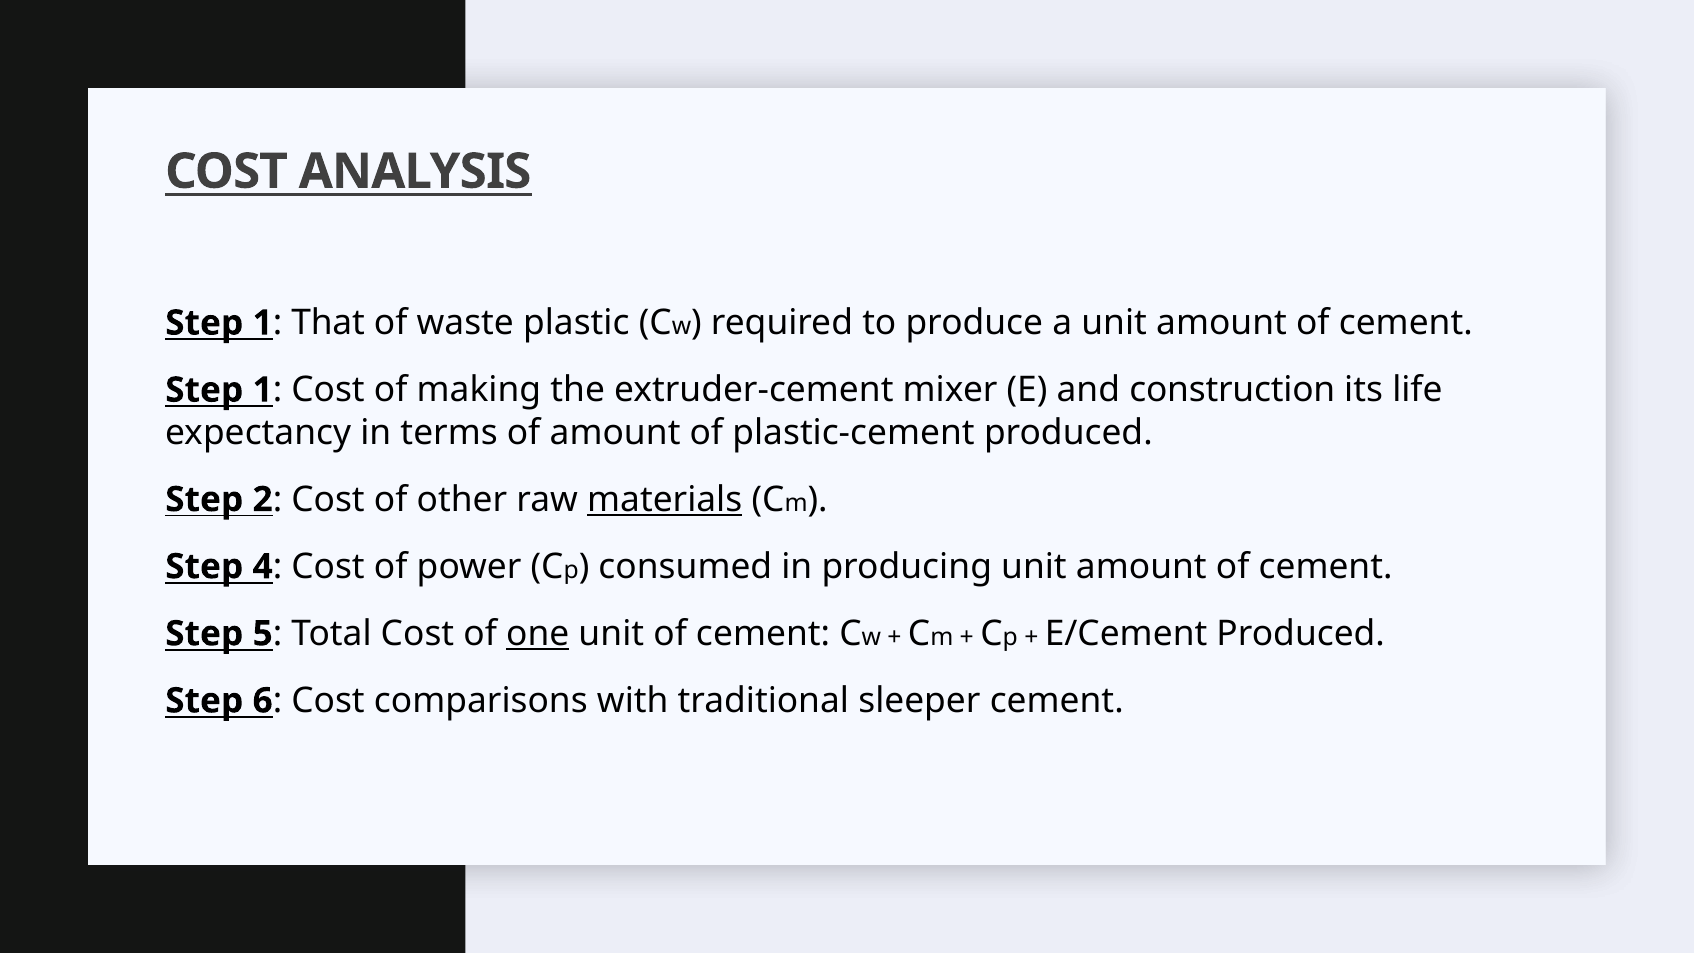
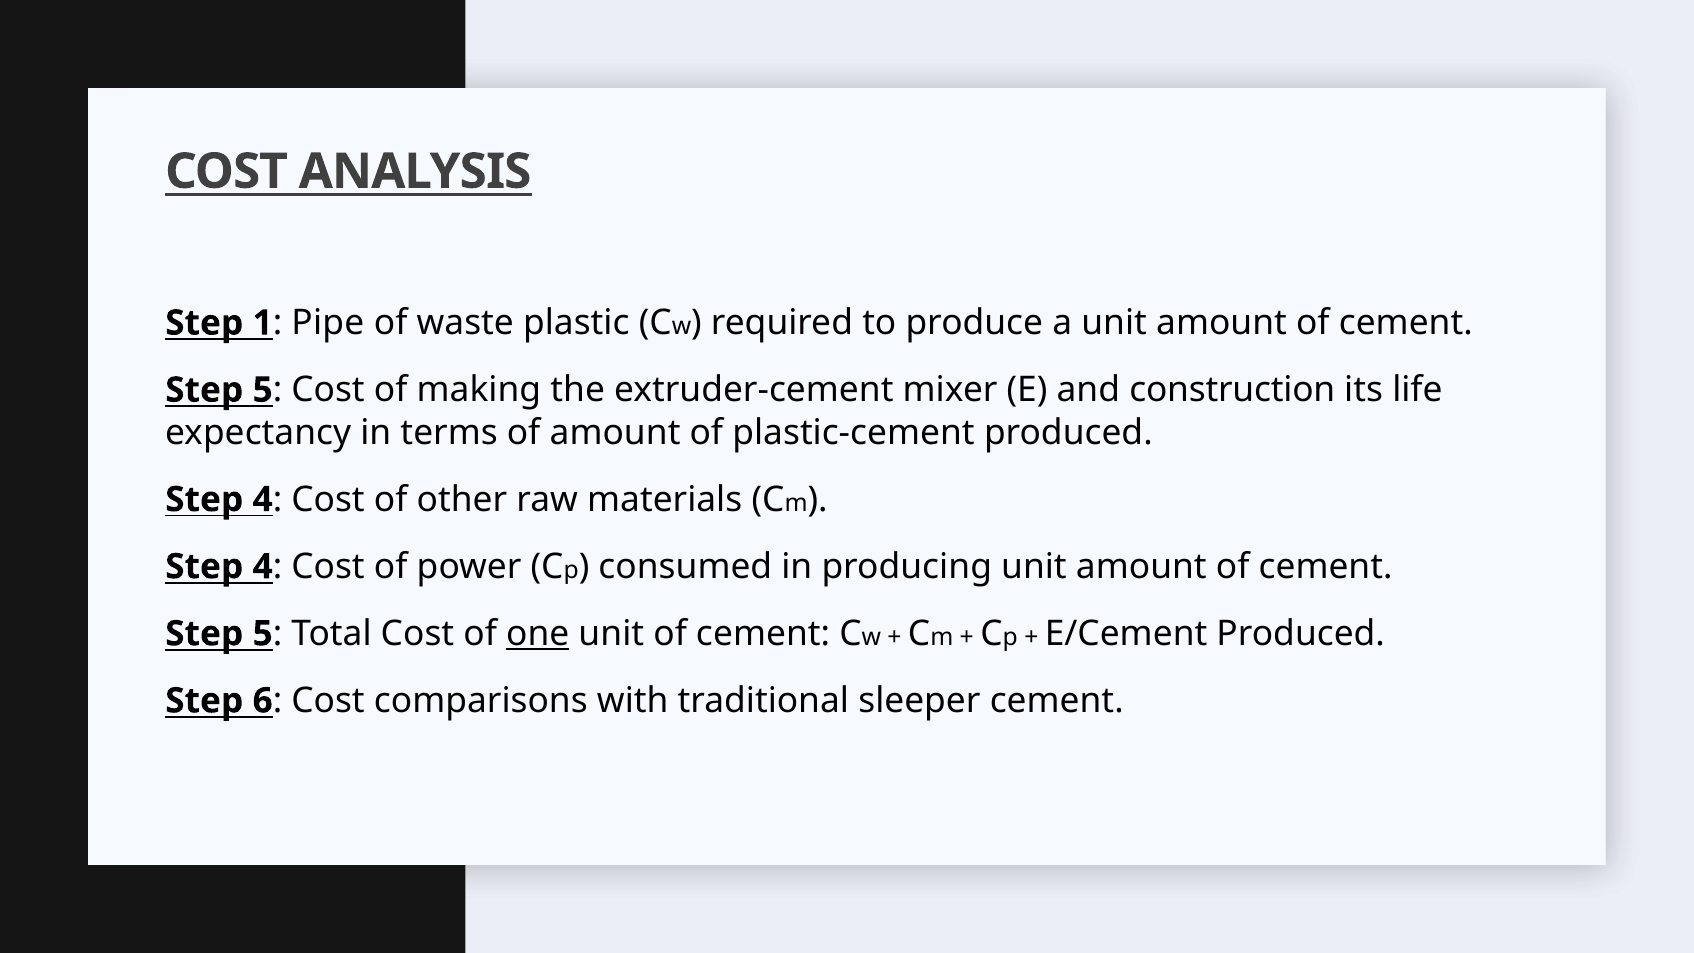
That: That -> Pipe (328, 323)
1: 1 -> 5 (263, 390)
2: 2 -> 4 (263, 499)
materials underline: present -> none (665, 499)
